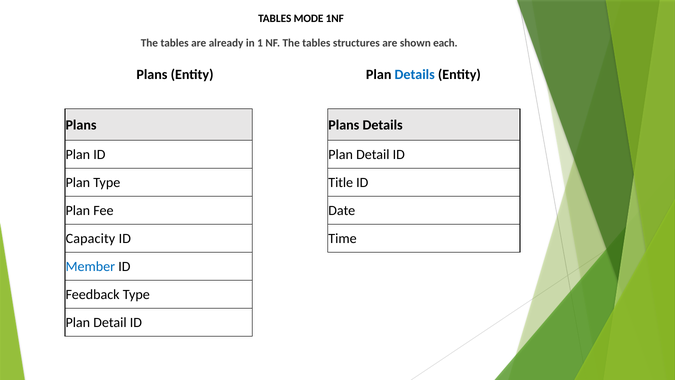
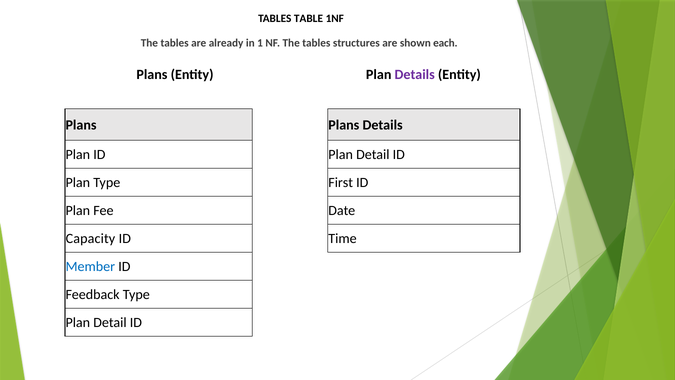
MODE: MODE -> TABLE (308, 18)
Details colour: blue -> purple (415, 75)
Title: Title -> First (341, 183)
